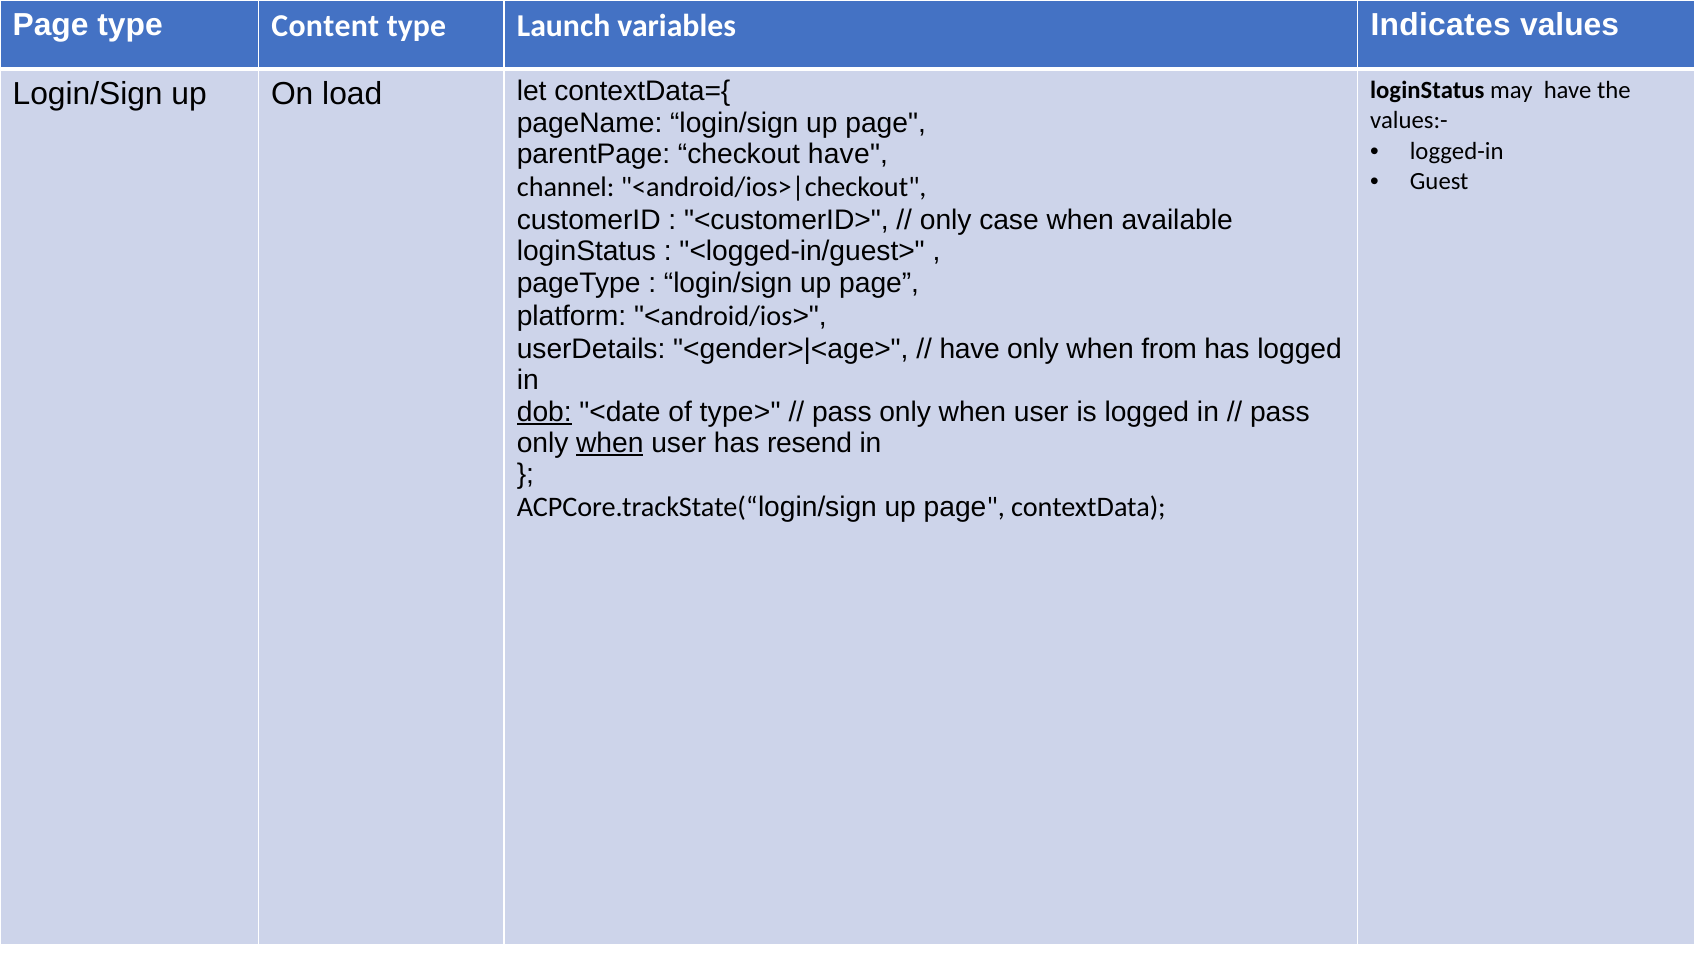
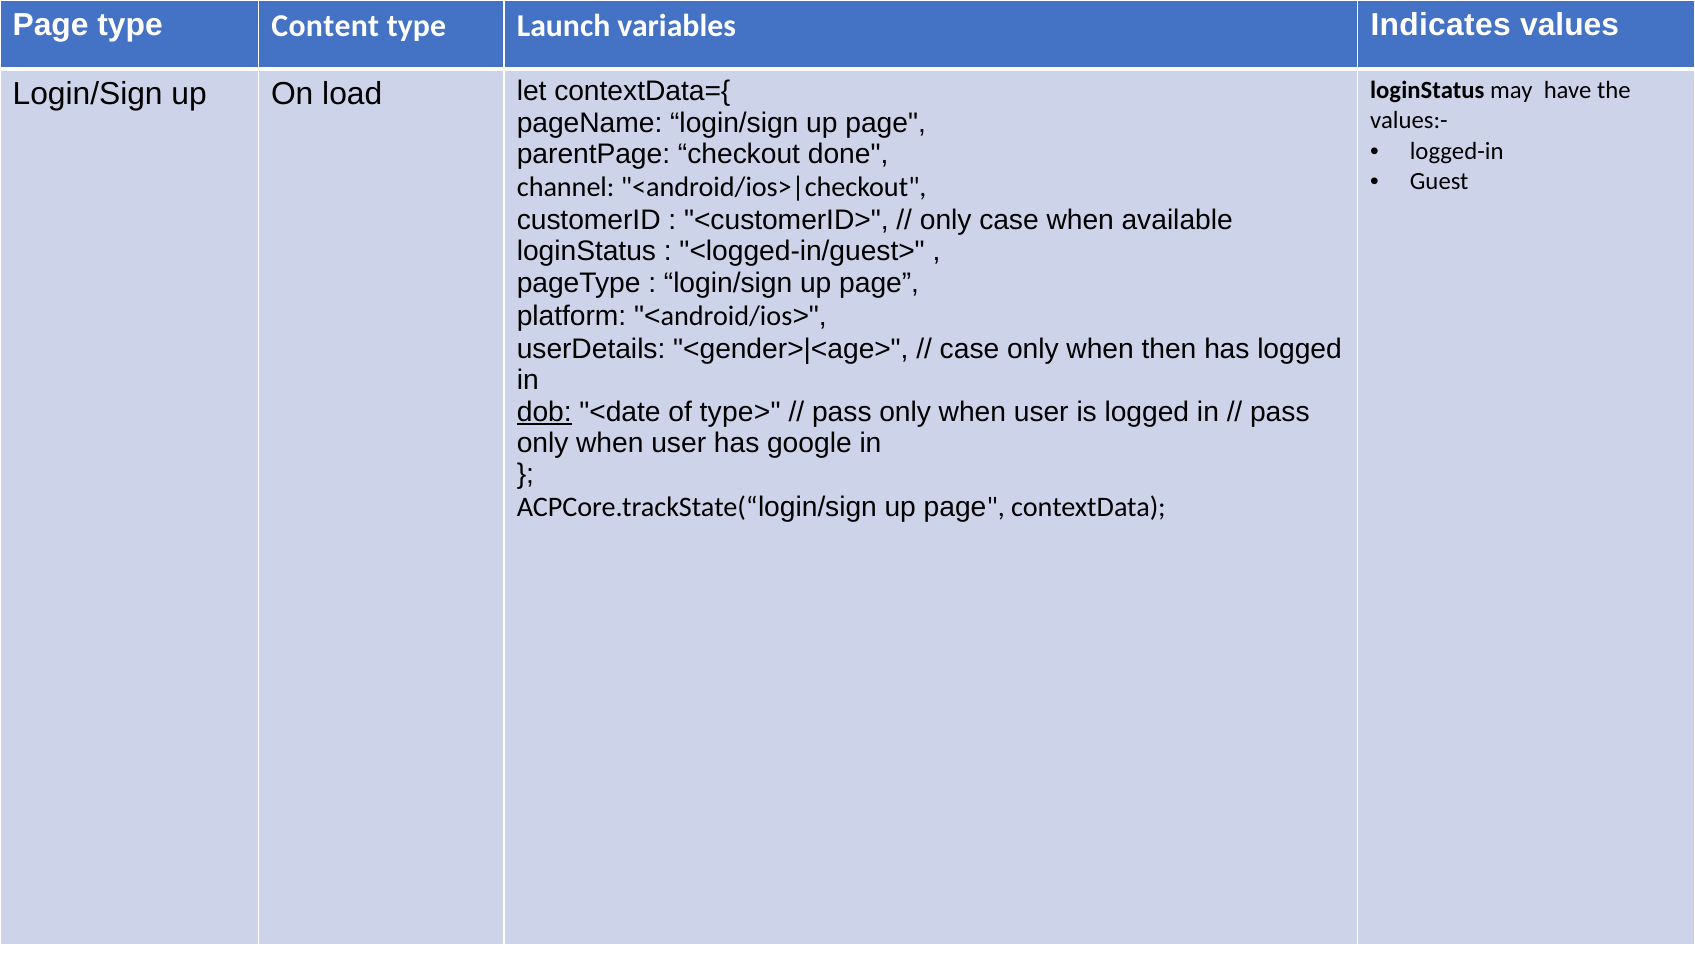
checkout have: have -> done (848, 154)
have: have -> case (970, 349)
from: from -> then (1169, 349)
when underline: present -> none (610, 443)
resend: resend -> google (809, 443)
